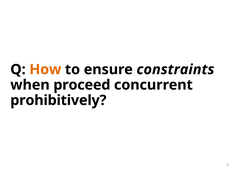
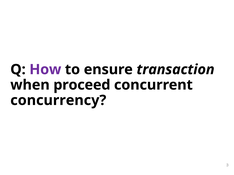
How colour: orange -> purple (45, 70)
constraints: constraints -> transaction (176, 70)
prohibitively: prohibitively -> concurrency (58, 101)
